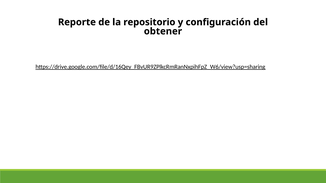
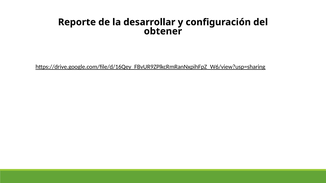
repositorio: repositorio -> desarrollar (149, 22)
